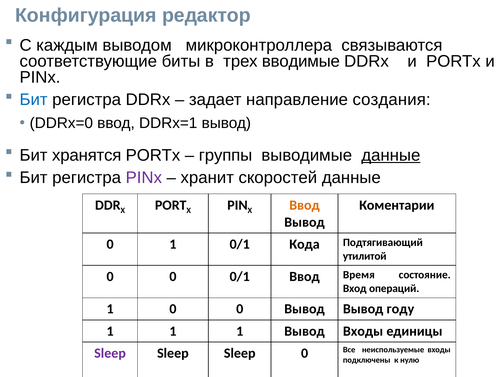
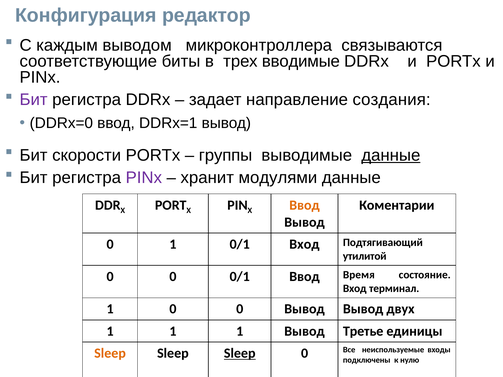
Бит colour: blue -> purple (34, 100)
хранятся: хранятся -> скорости (87, 155)
скоростей: скоростей -> модулями (278, 178)
0/1 Кода: Кода -> Вход (304, 244)
операций: операций -> терминал (394, 289)
году: году -> двух (400, 309)
Вывод Входы: Входы -> Третье (363, 331)
Sleep colour: purple -> orange (110, 354)
Sleep underline: none -> present (240, 354)
